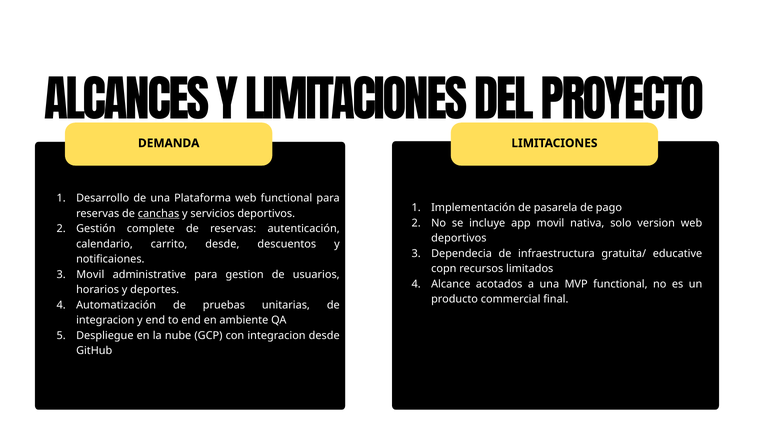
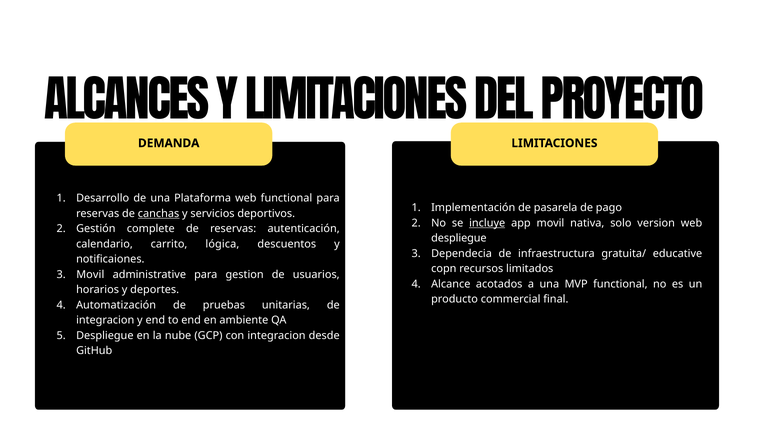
incluye underline: none -> present (487, 223)
deportivos: deportivos -> despliegue (459, 238)
carrito desde: desde -> lógica (222, 244)
